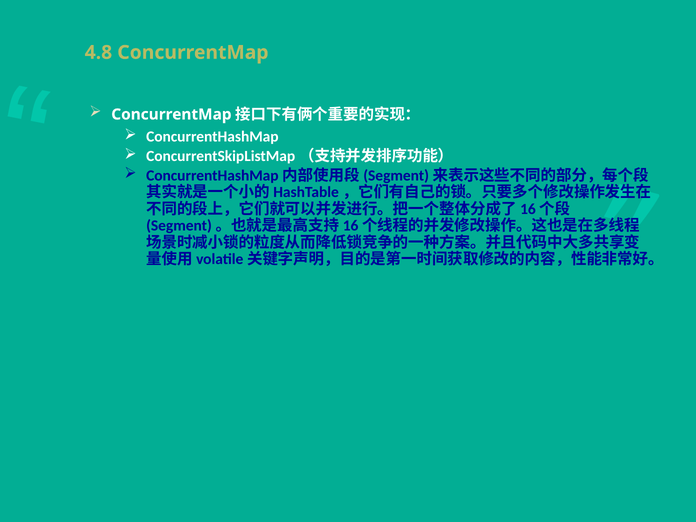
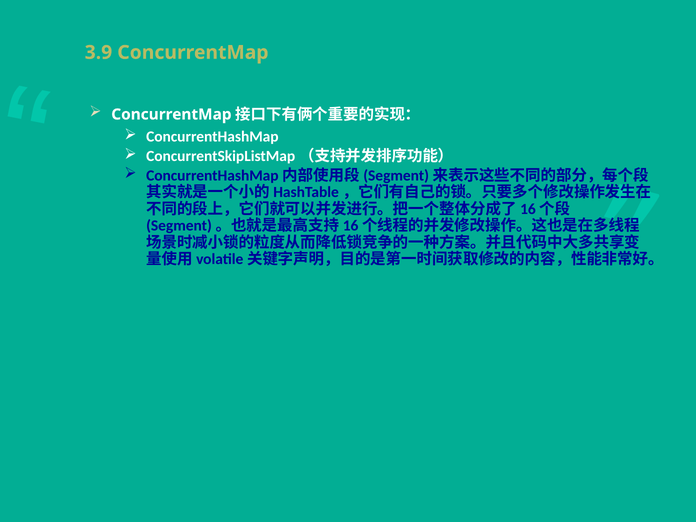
4.8: 4.8 -> 3.9 (98, 52)
